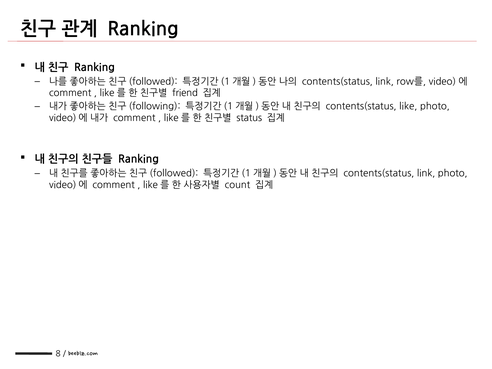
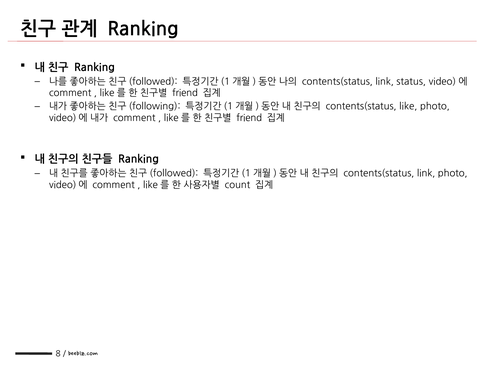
row를: row를 -> status (411, 82)
status: status -> friend (249, 118)
